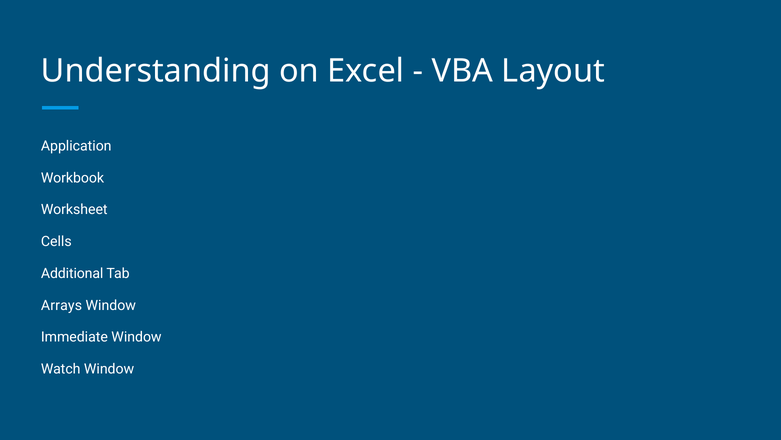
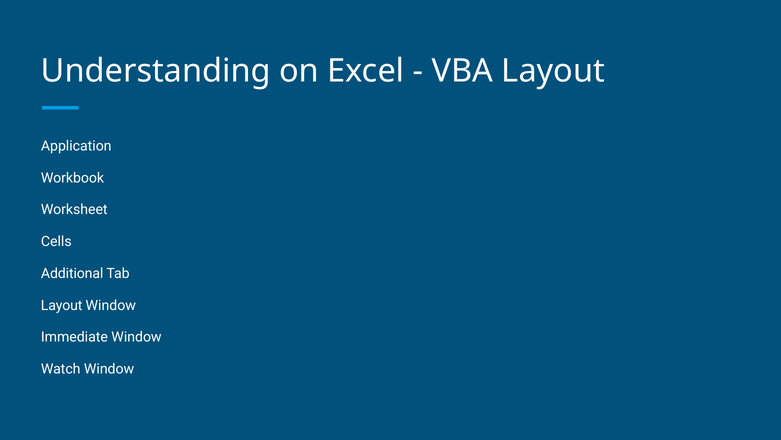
Arrays: Arrays -> Layout (62, 305)
